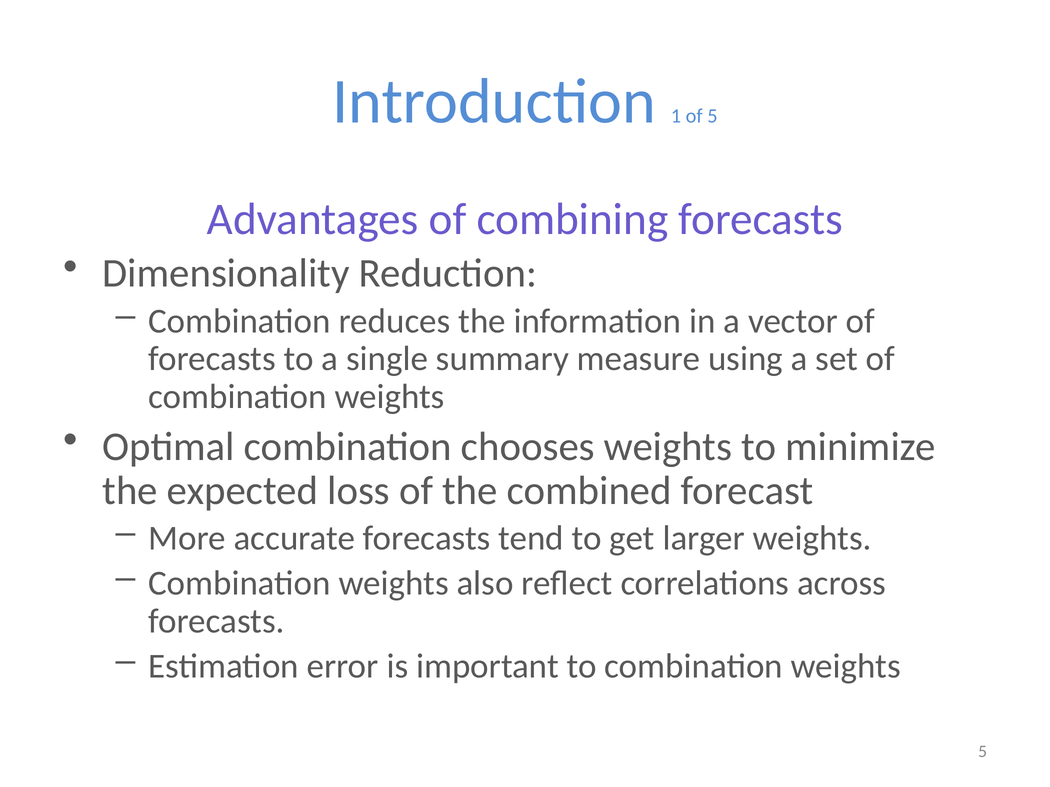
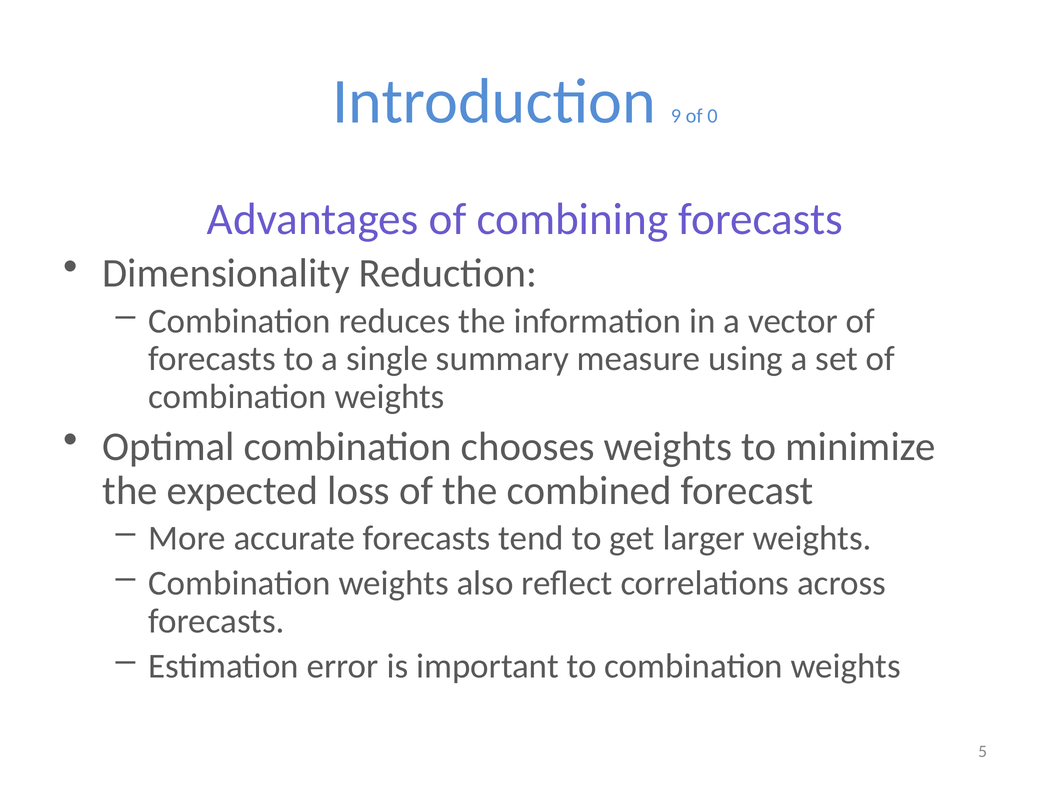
1: 1 -> 9 (676, 116)
of 5: 5 -> 0 (712, 116)
